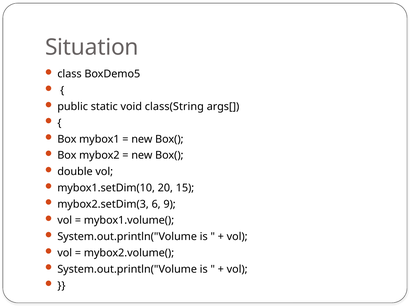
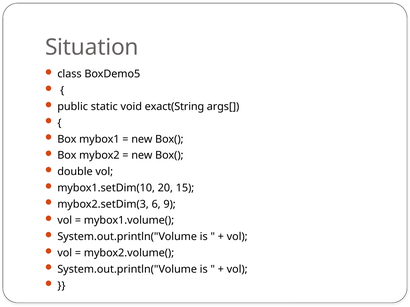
class(String: class(String -> exact(String (174, 107)
